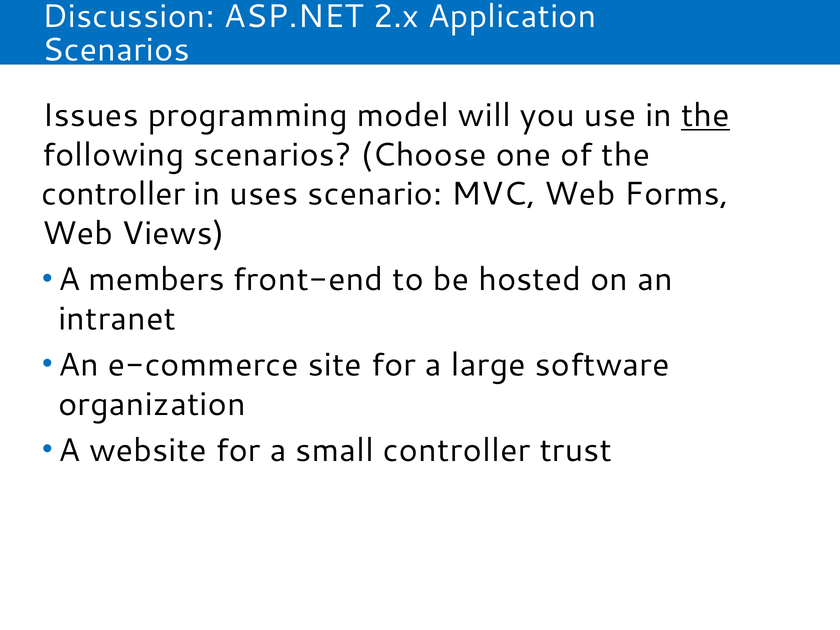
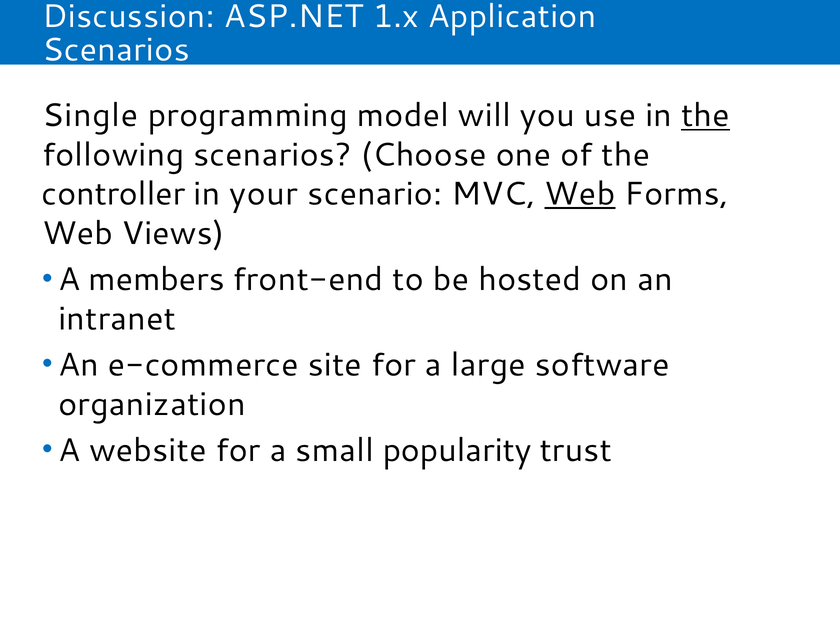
2.x: 2.x -> 1.x (396, 17)
Issues: Issues -> Single (90, 116)
uses: uses -> your (264, 194)
Web underline: none -> present (580, 194)
small controller: controller -> popularity (457, 450)
